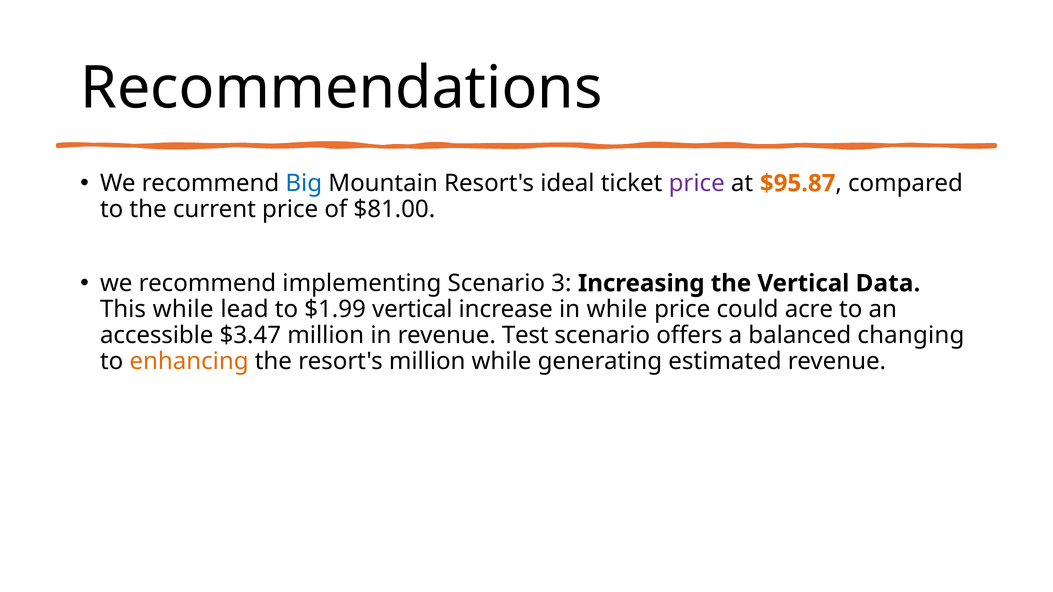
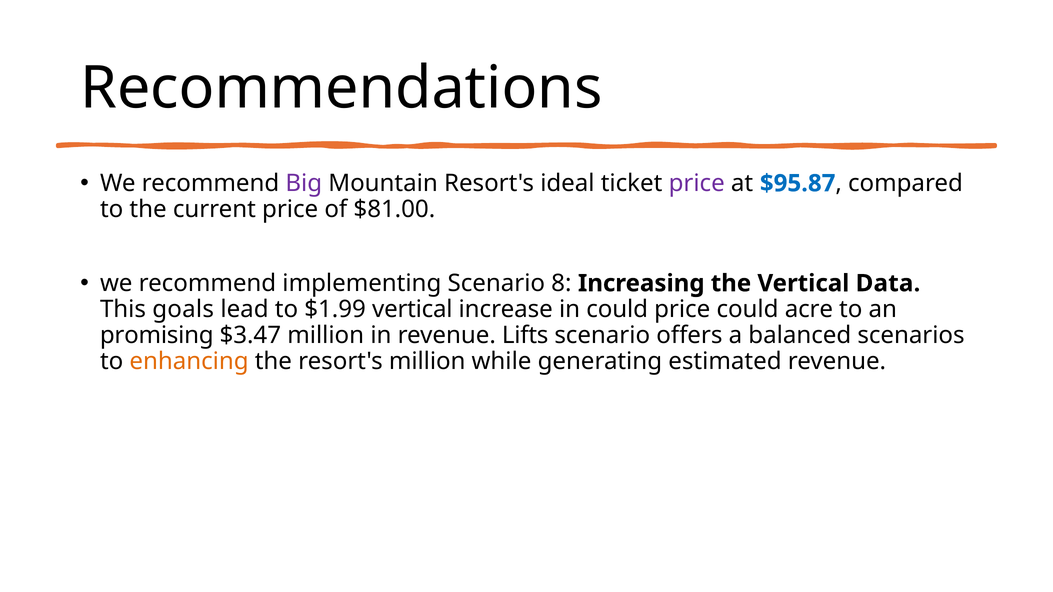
Big colour: blue -> purple (304, 183)
$95.87 colour: orange -> blue (798, 183)
3: 3 -> 8 (561, 283)
This while: while -> goals (183, 309)
in while: while -> could (617, 309)
accessible: accessible -> promising (157, 336)
Test: Test -> Lifts (525, 336)
changing: changing -> scenarios (911, 336)
